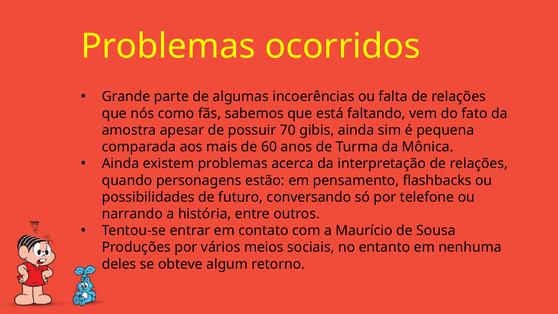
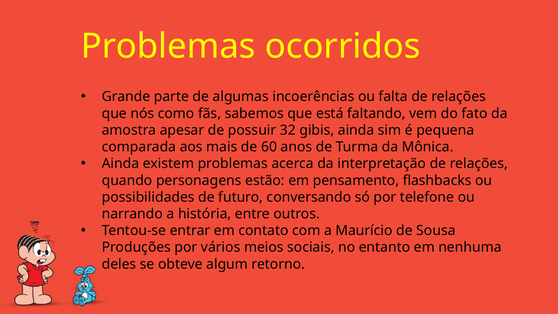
70: 70 -> 32 (288, 130)
